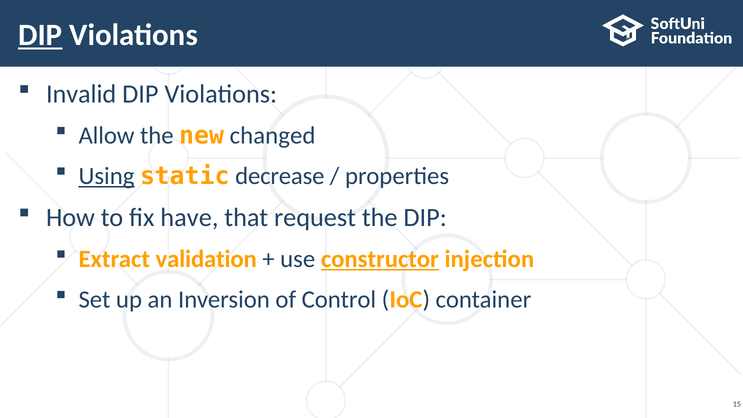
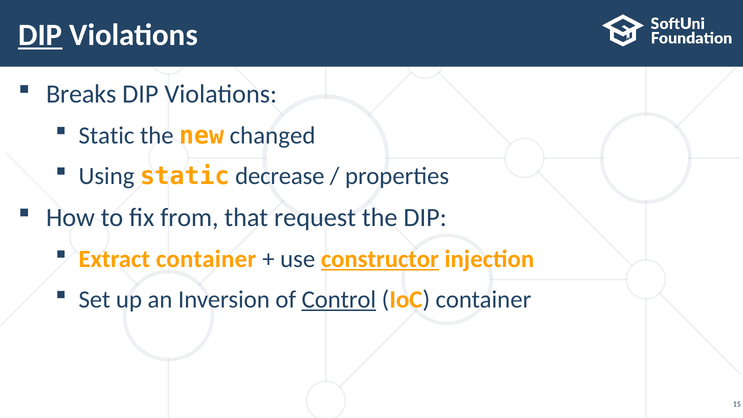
Invalid: Invalid -> Breaks (81, 94)
Allow: Allow -> Static (106, 136)
Using underline: present -> none (106, 176)
have: have -> from (189, 218)
Extract validation: validation -> container (206, 259)
Control underline: none -> present (339, 300)
